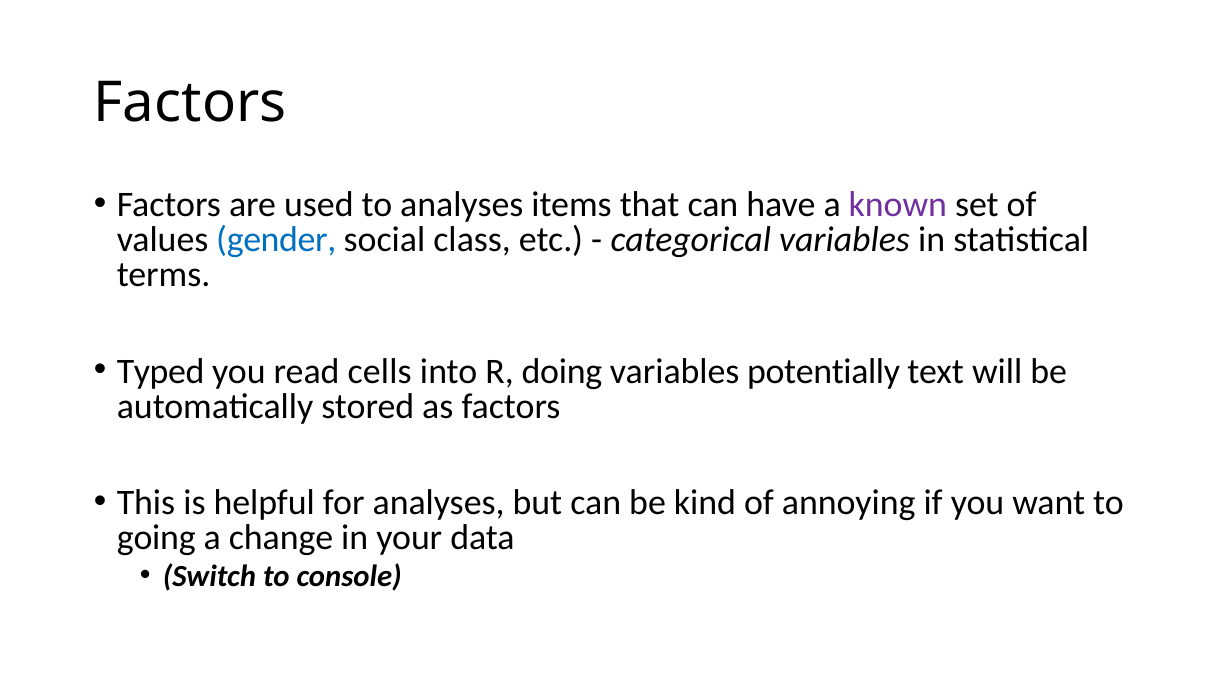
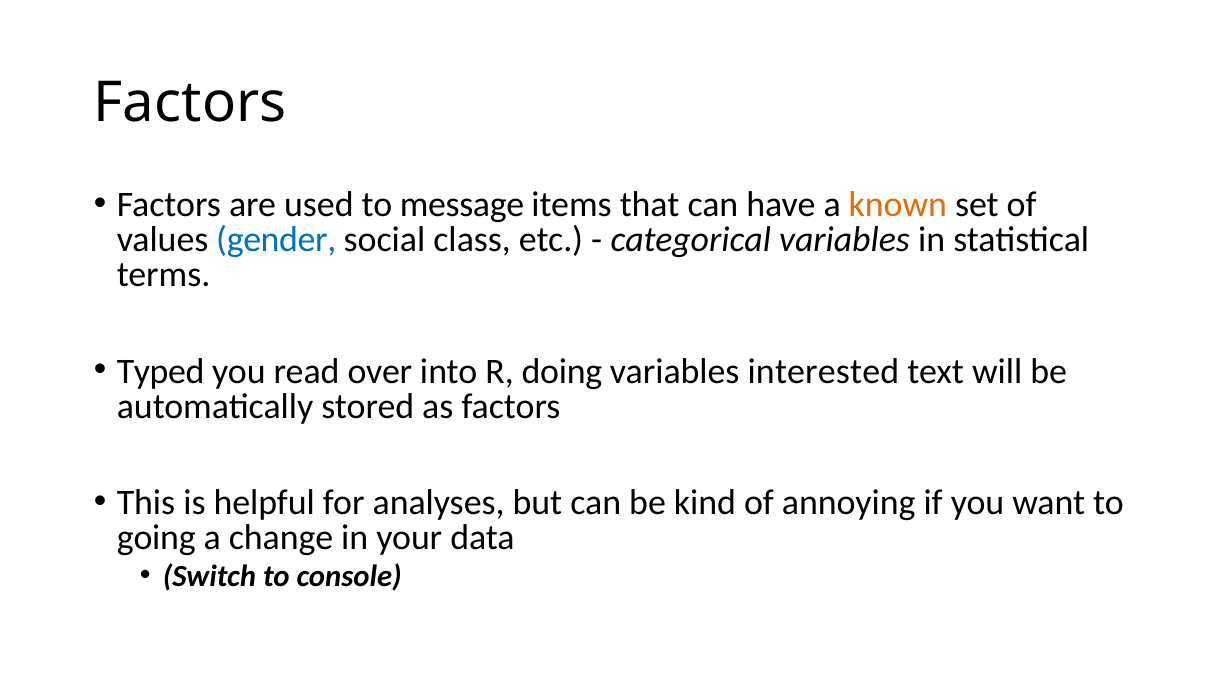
to analyses: analyses -> message (462, 205)
known colour: purple -> orange (898, 205)
cells: cells -> over (380, 371)
potentially: potentially -> interested (823, 371)
